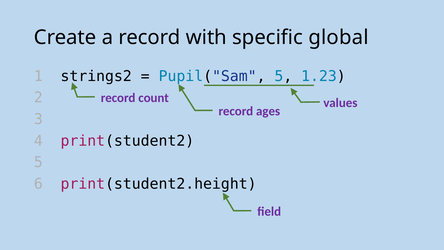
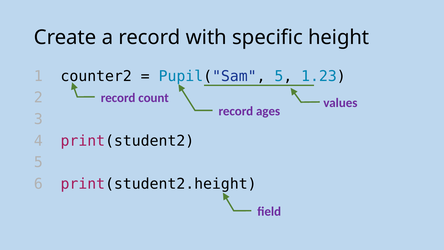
global: global -> height (339, 37)
strings2: strings2 -> counter2 (96, 76)
